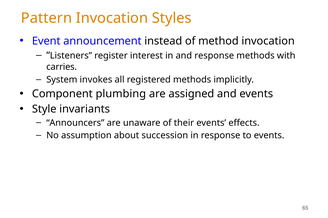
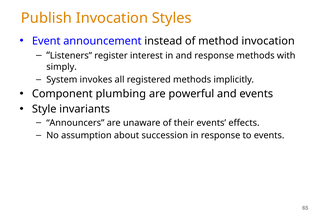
Pattern: Pattern -> Publish (46, 18)
carries: carries -> simply (62, 67)
assigned: assigned -> powerful (191, 94)
